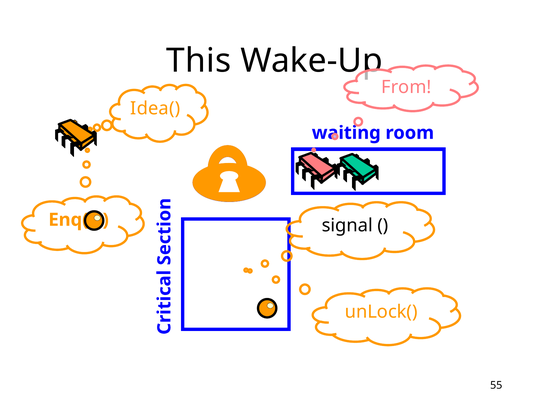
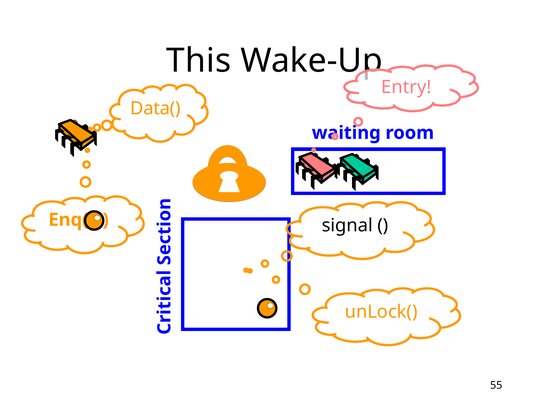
From: From -> Entry (406, 87)
Idea(: Idea( -> Data( (155, 108)
